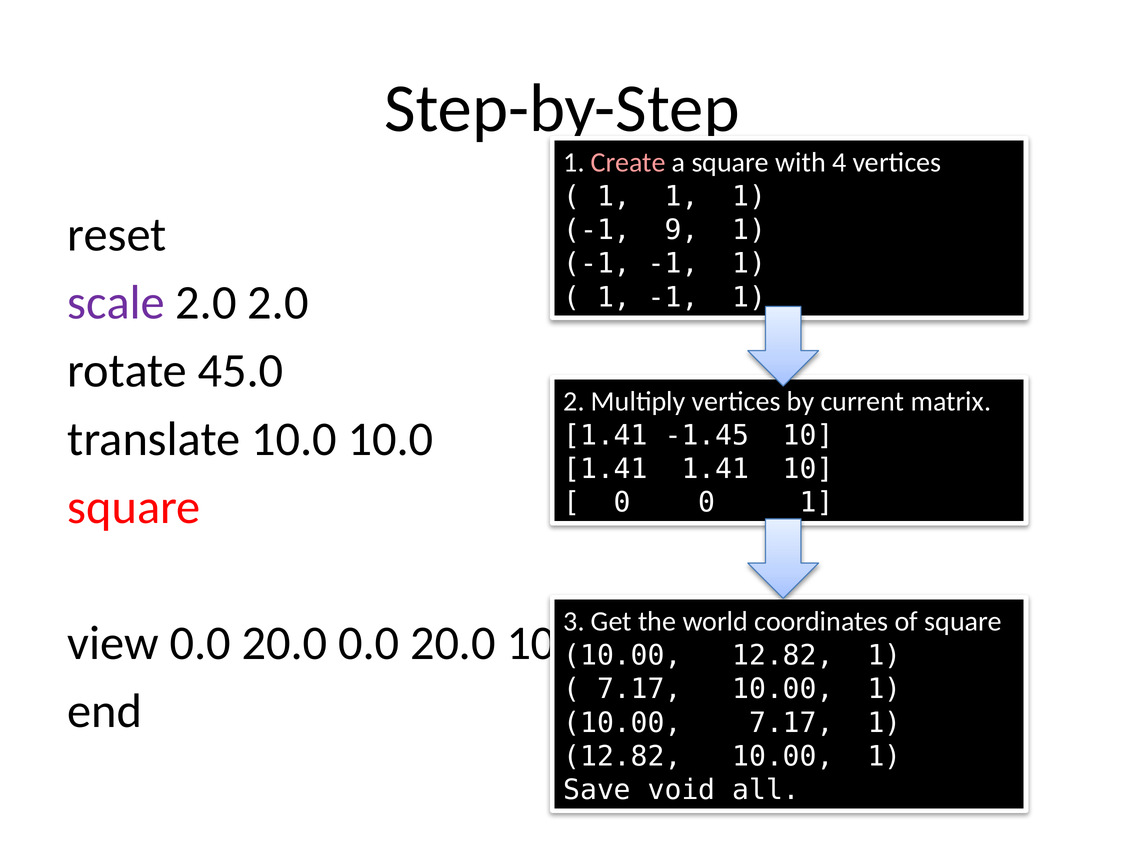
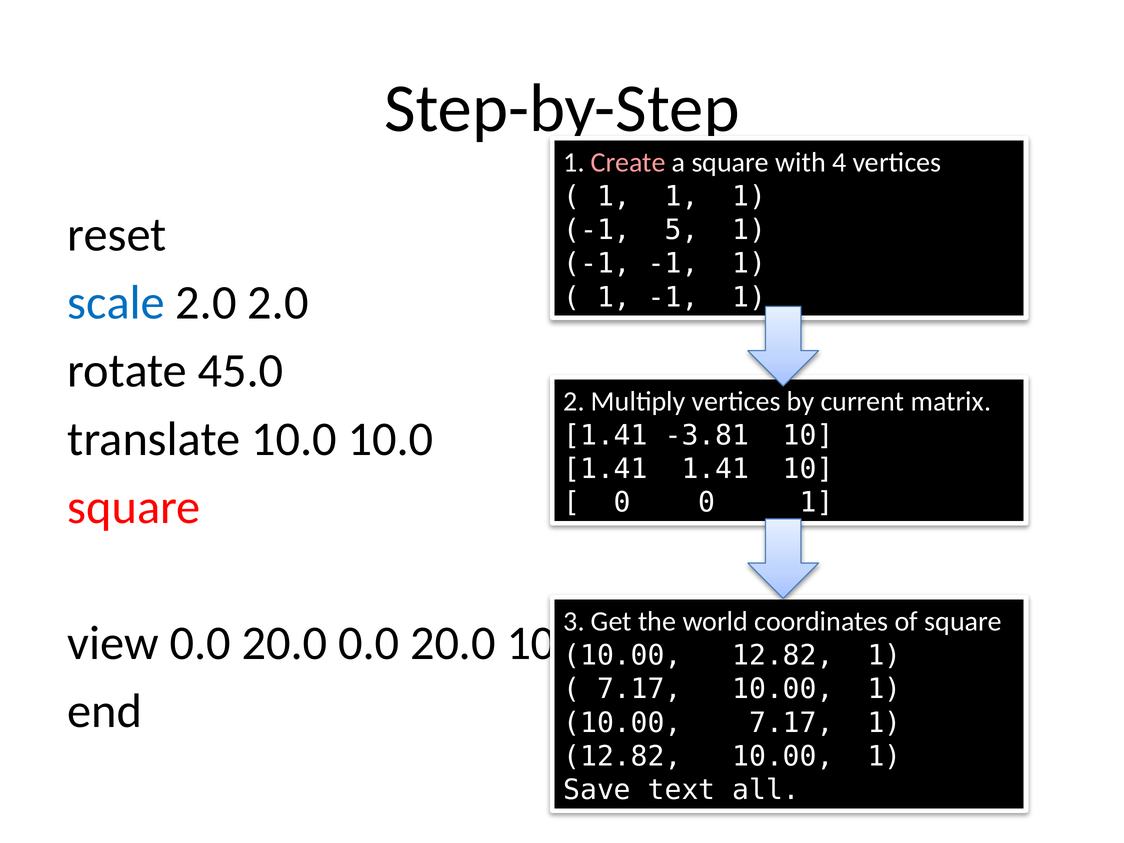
9: 9 -> 5 (682, 230)
scale colour: purple -> blue (116, 303)
-1.45: -1.45 -> -3.81 (707, 435)
void: void -> text (682, 790)
